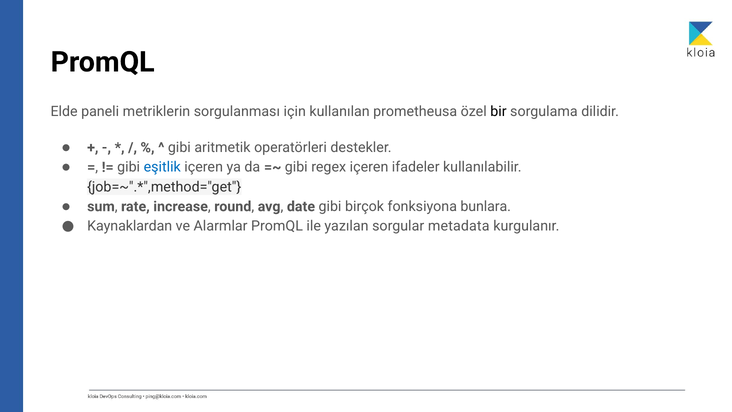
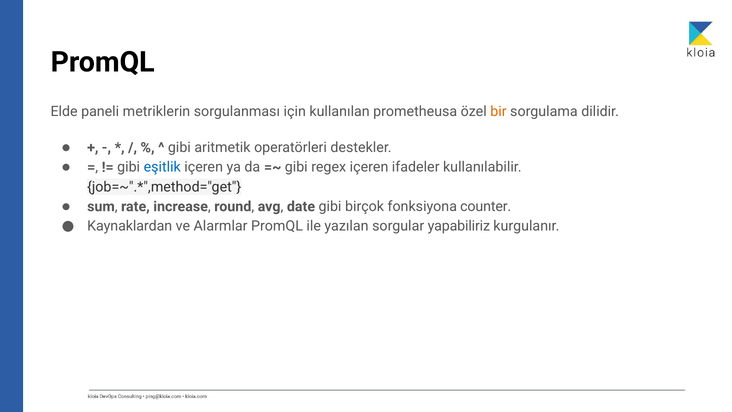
bir colour: black -> orange (498, 112)
bunlara: bunlara -> counter (486, 206)
metadata: metadata -> yapabiliriz (459, 226)
